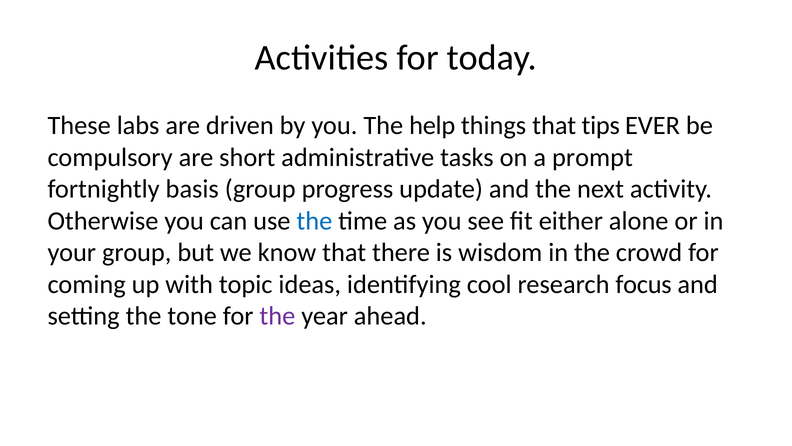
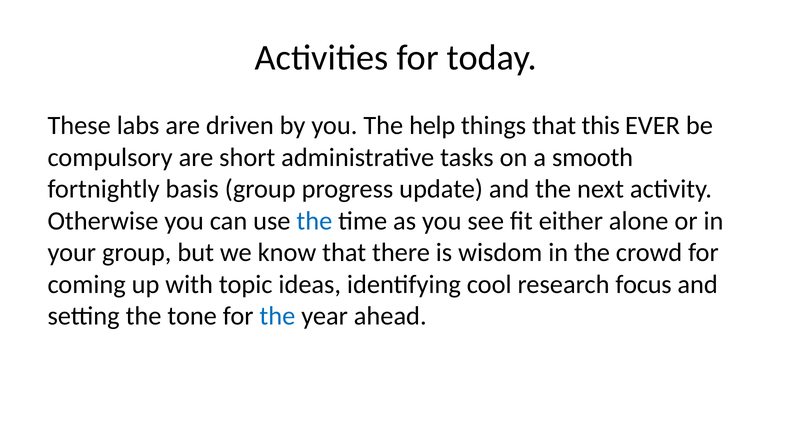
tips: tips -> this (601, 126)
prompt: prompt -> smooth (593, 157)
the colour: purple -> blue (277, 316)
